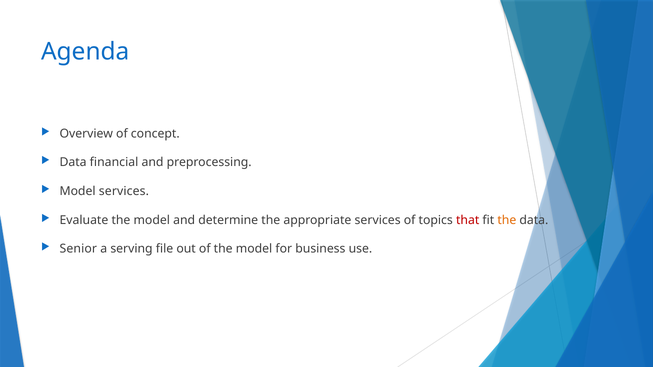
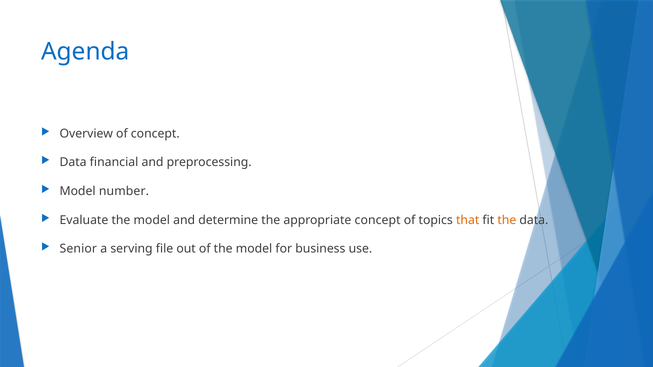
Model services: services -> number (124, 191)
appropriate services: services -> concept (378, 220)
that colour: red -> orange (468, 220)
